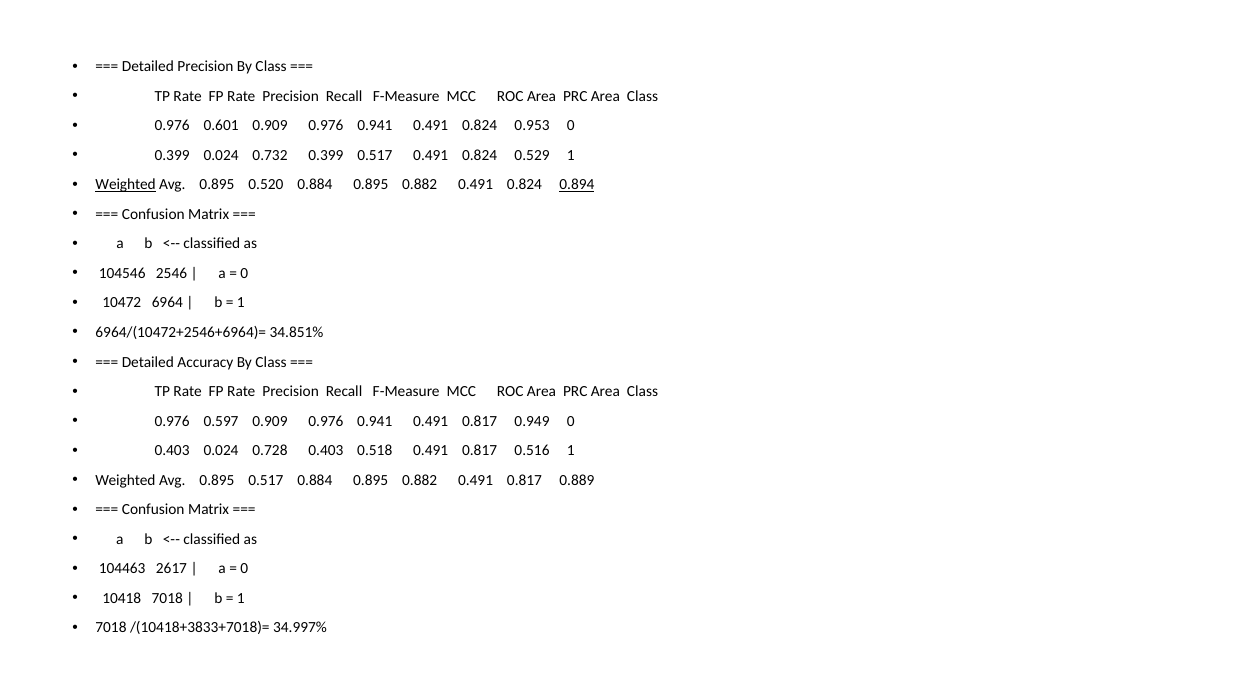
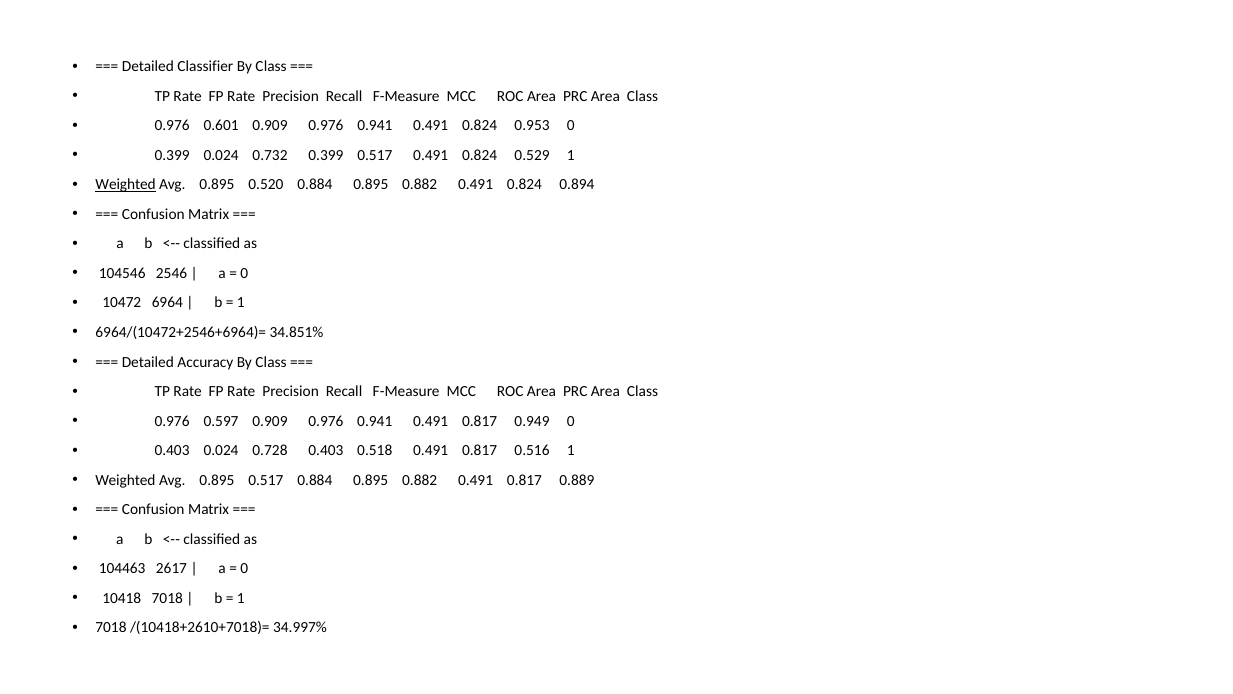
Detailed Precision: Precision -> Classifier (205, 67)
0.894 underline: present -> none (577, 185)
/(10418+3833+7018)=: /(10418+3833+7018)= -> /(10418+2610+7018)= (200, 627)
